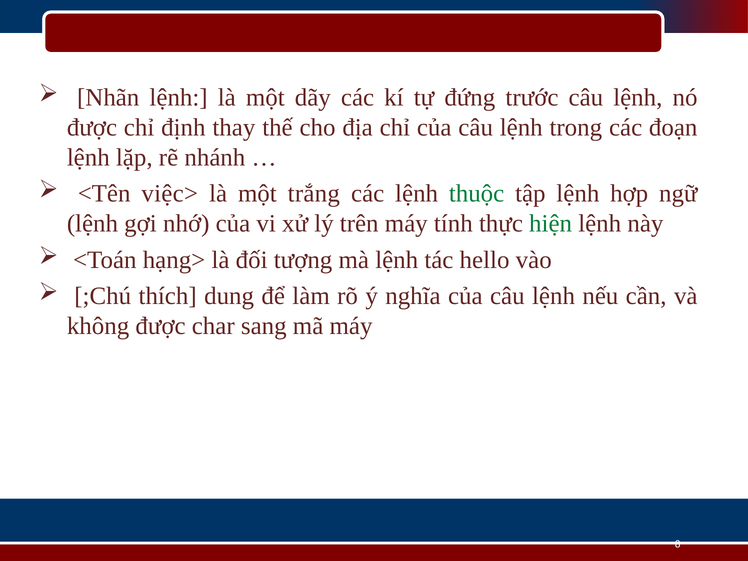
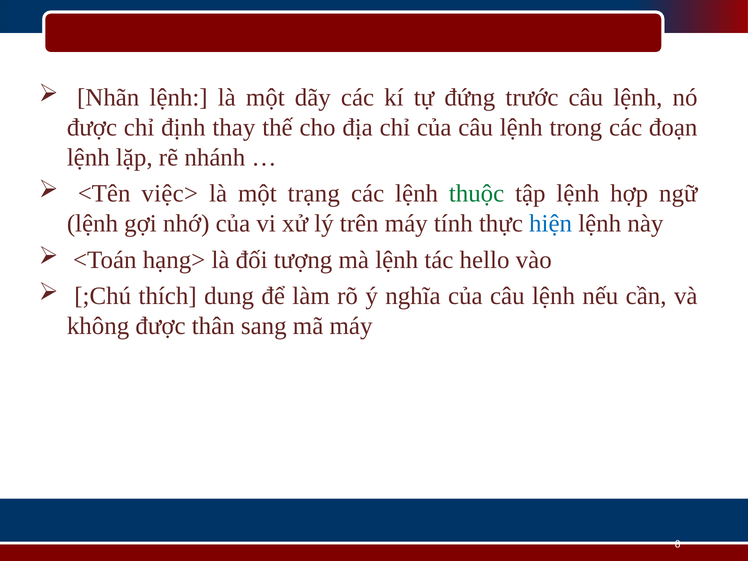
trắng: trắng -> trạng (314, 194)
hiện colour: green -> blue (551, 224)
char: char -> thân (213, 326)
